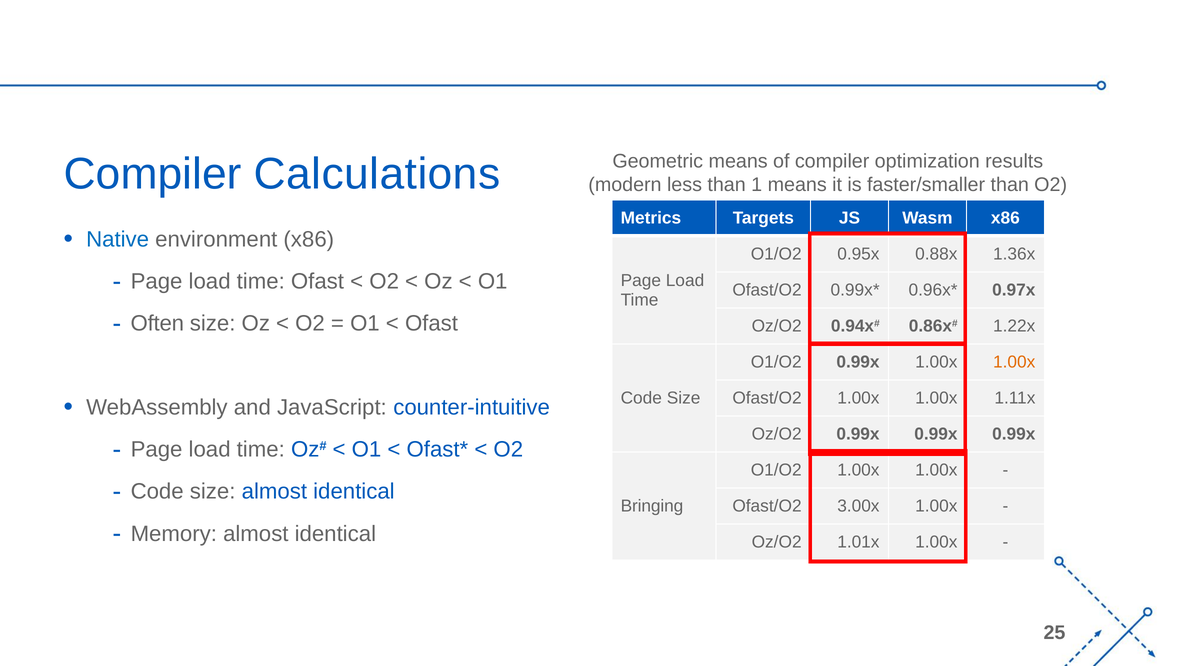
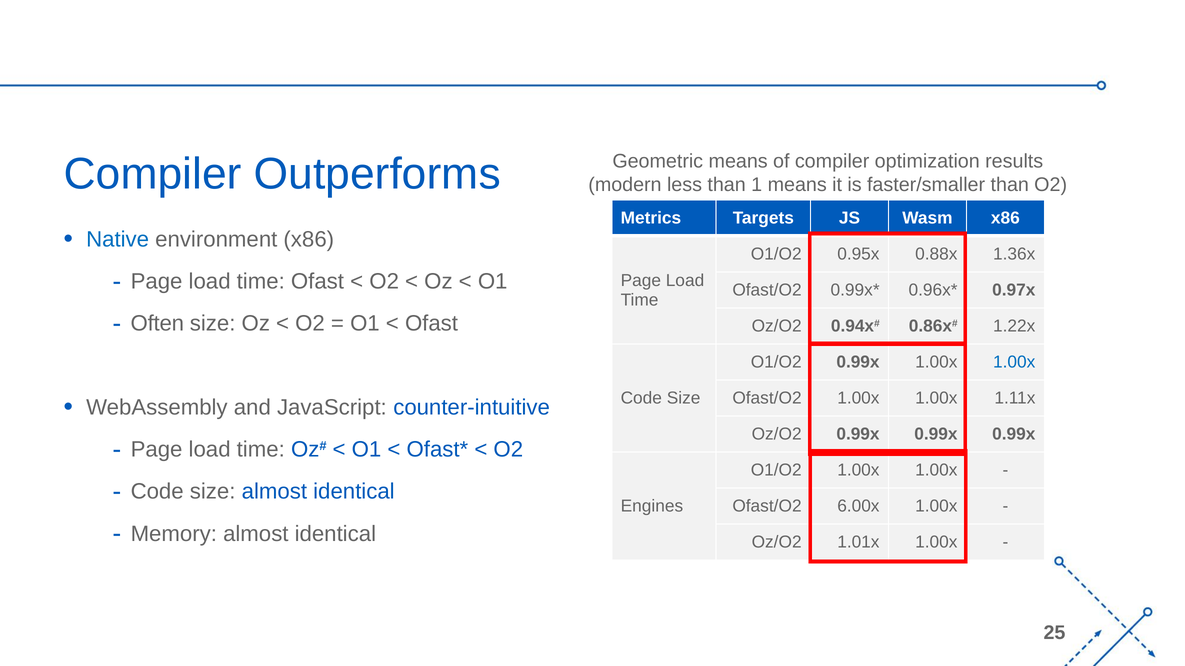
Calculations: Calculations -> Outperforms (377, 174)
1.00x colour: orange -> blue (1014, 362)
Bringing: Bringing -> Engines (652, 507)
3.00x: 3.00x -> 6.00x (858, 507)
